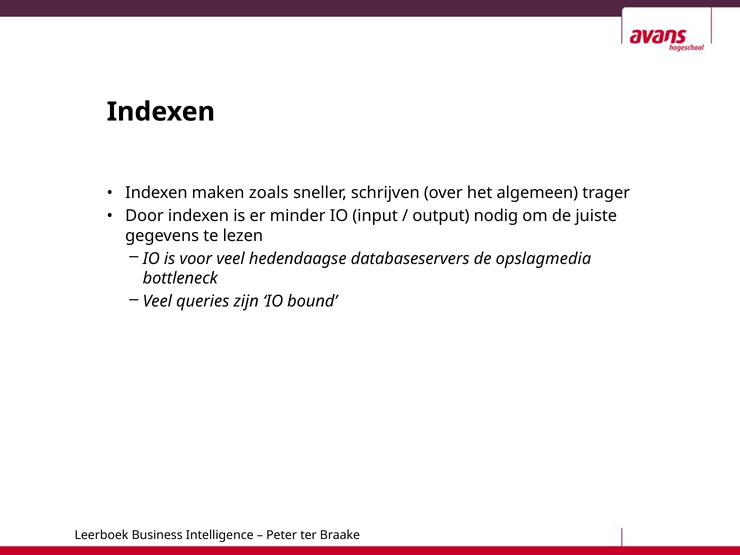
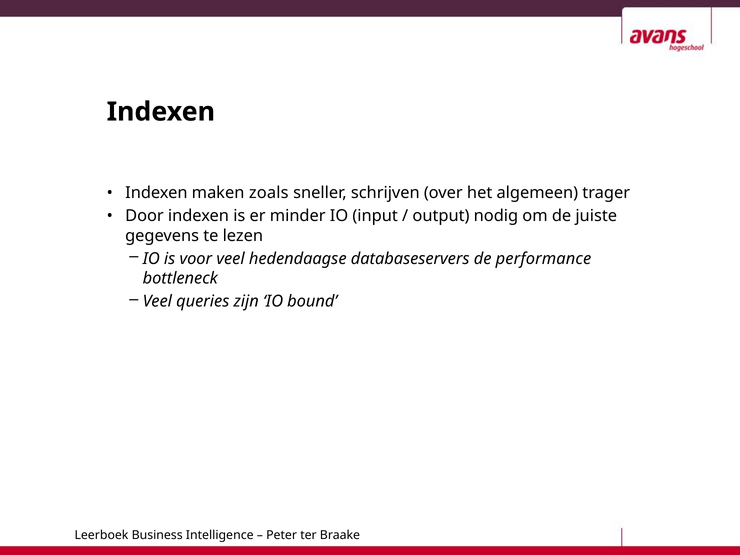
opslagmedia: opslagmedia -> performance (543, 259)
